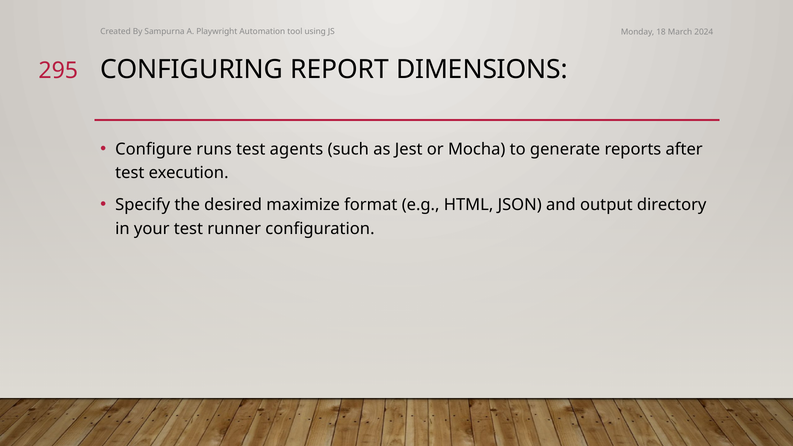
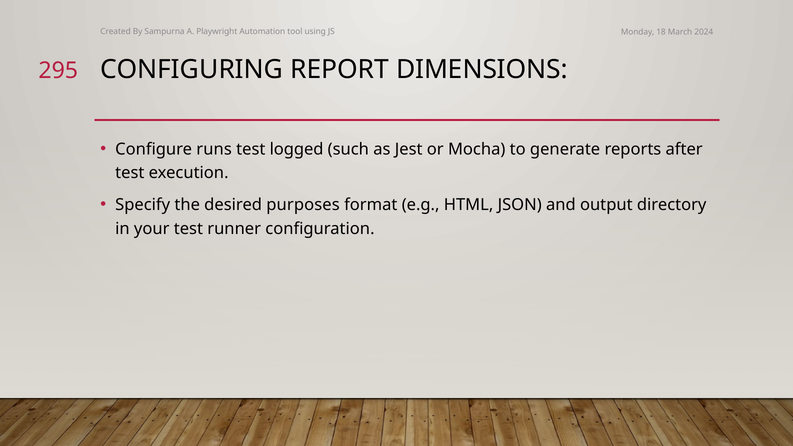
agents: agents -> logged (297, 149)
maximize: maximize -> purposes (303, 205)
